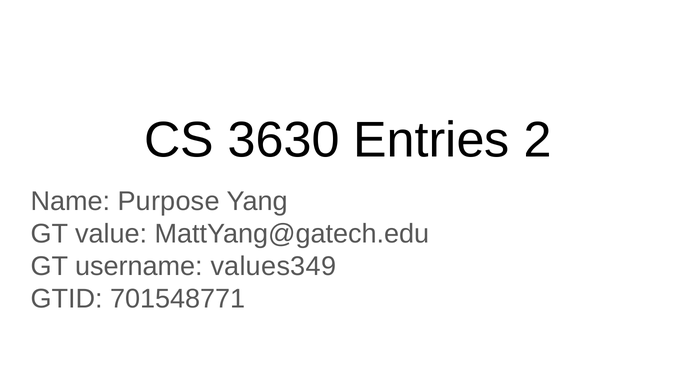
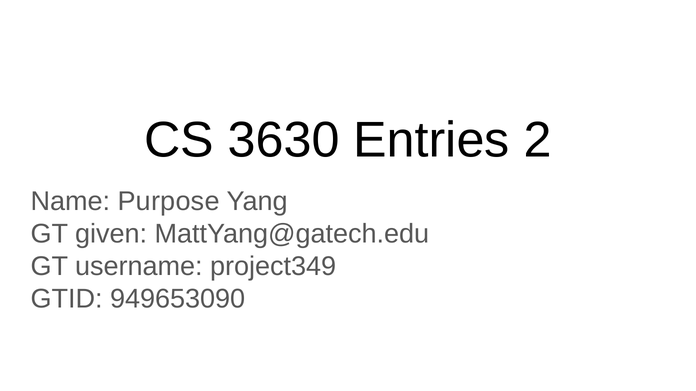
value: value -> given (111, 234)
values349: values349 -> project349 (273, 267)
701548771: 701548771 -> 949653090 (178, 299)
